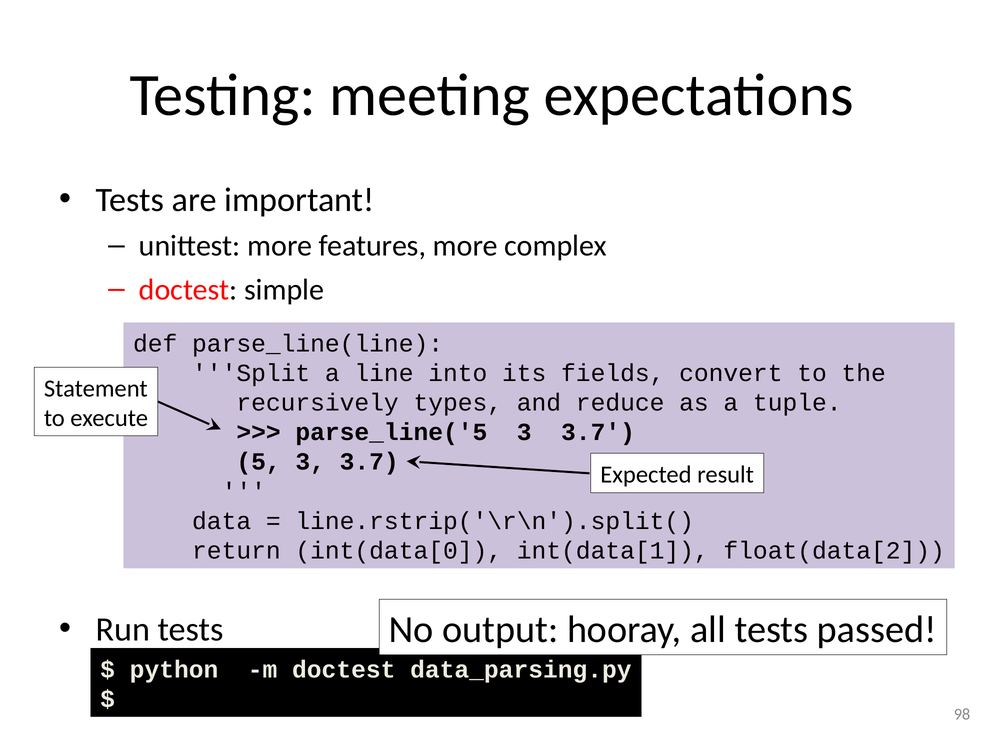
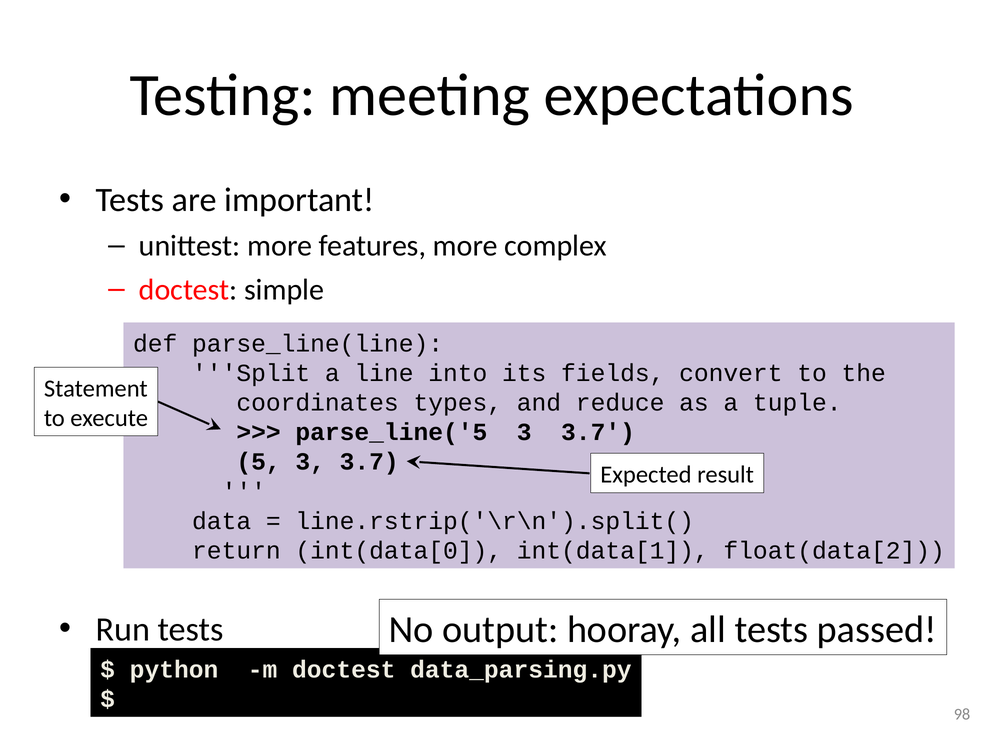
recursively: recursively -> coordinates (318, 403)
